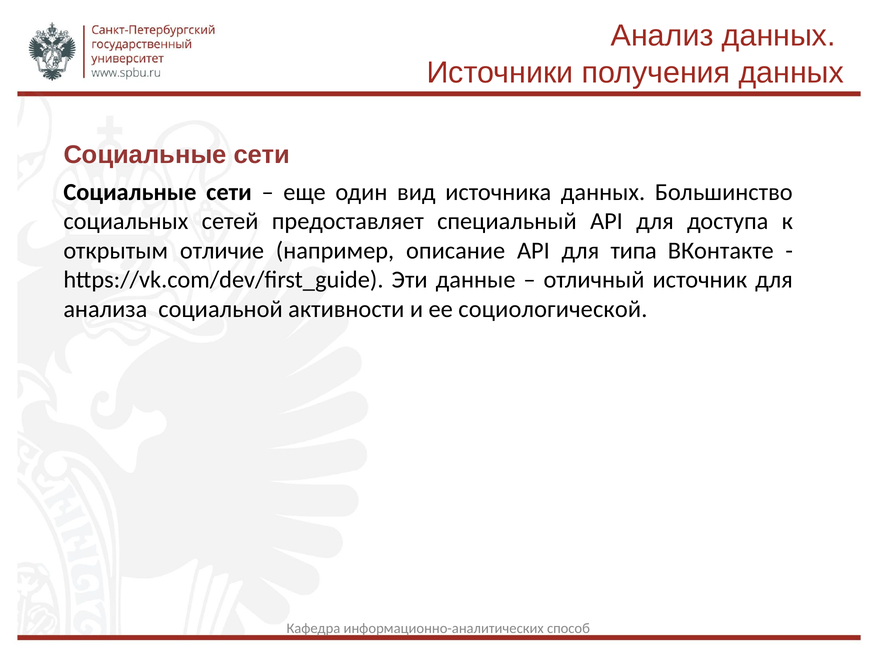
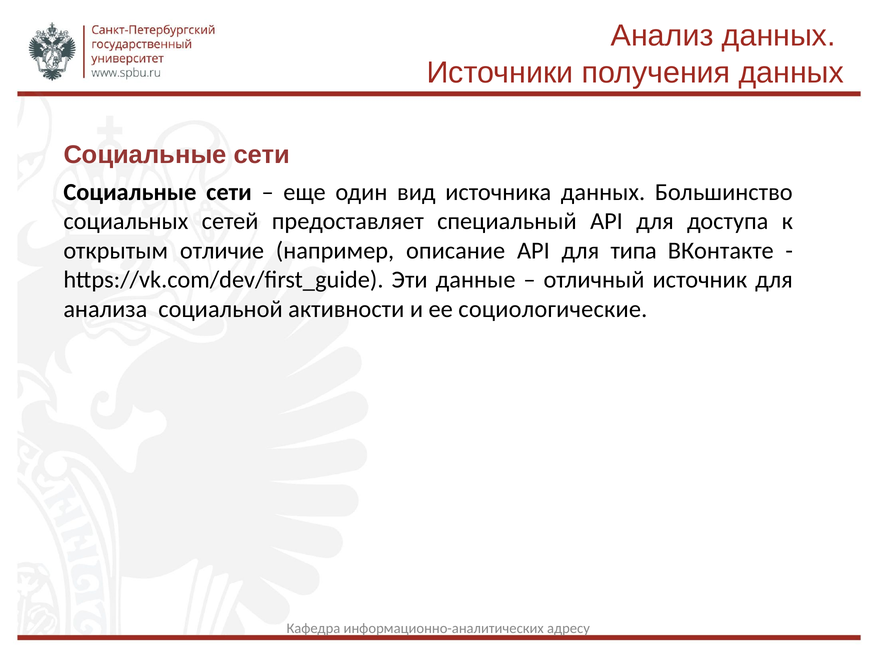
социологической: социологической -> социологические (553, 309)
способ: способ -> адреcу (568, 628)
